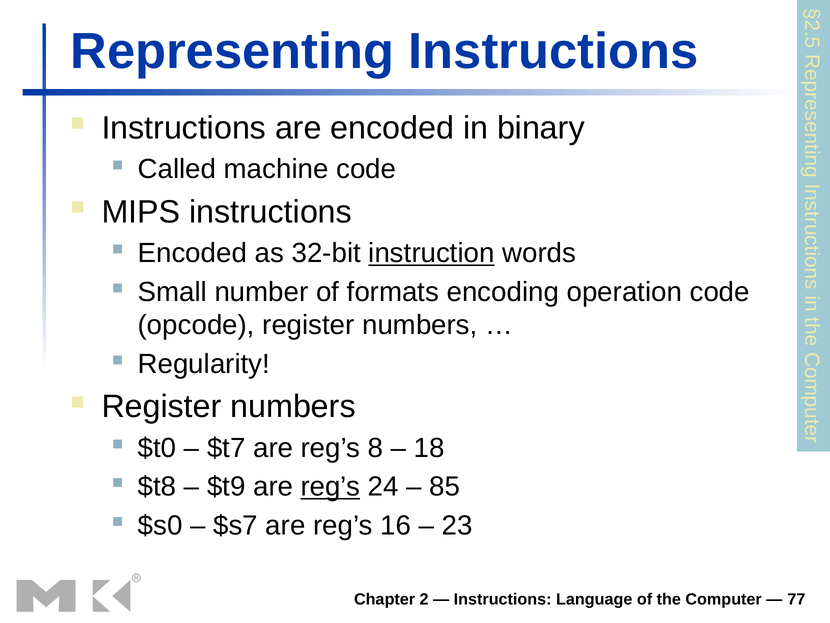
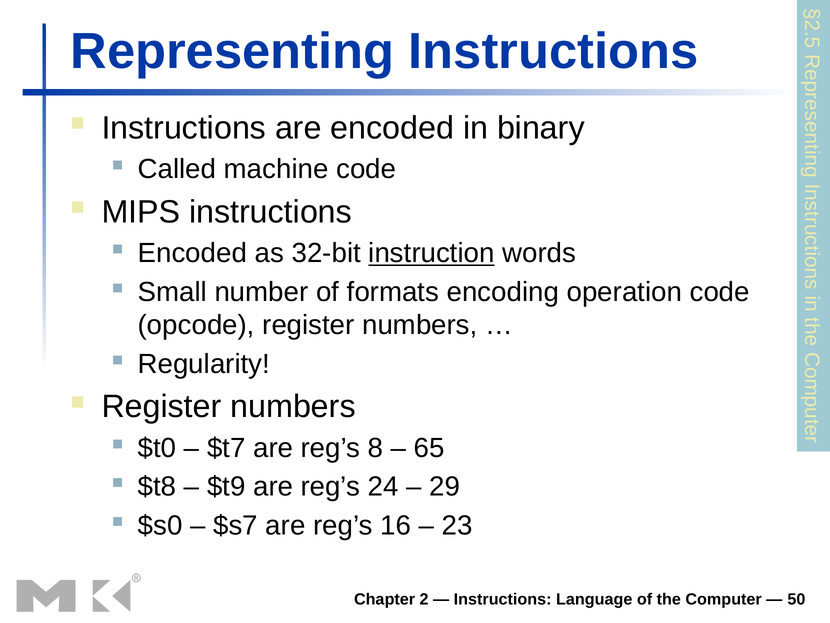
18: 18 -> 65 (429, 448)
reg’s underline: present -> none (331, 486)
85: 85 -> 29 (445, 486)
77: 77 -> 50 (796, 599)
